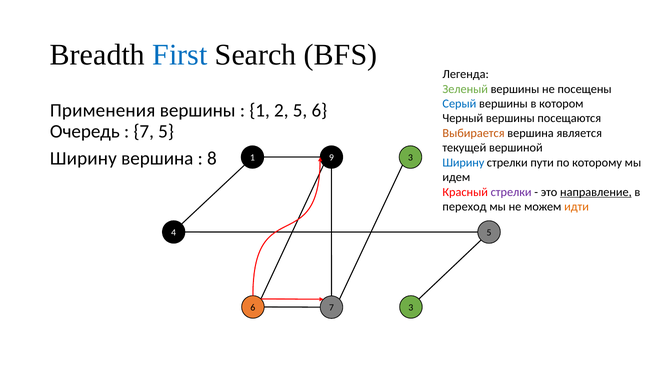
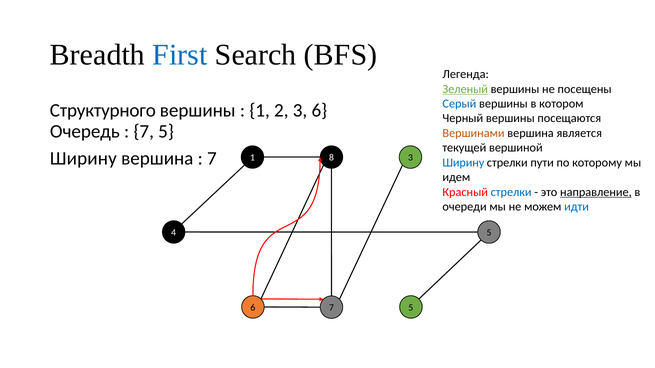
Зеленый underline: none -> present (465, 89)
Применения: Применения -> Структурного (103, 111)
2 5: 5 -> 3 (300, 111)
Выбирается: Выбирается -> Вершинами (474, 133)
8: 8 -> 7 (212, 159)
9: 9 -> 8 (331, 158)
стрелки colour: purple -> blue (511, 192)
переход: переход -> очереди (465, 207)
идти colour: orange -> blue (577, 207)
6 7 3: 3 -> 5 (411, 308)
